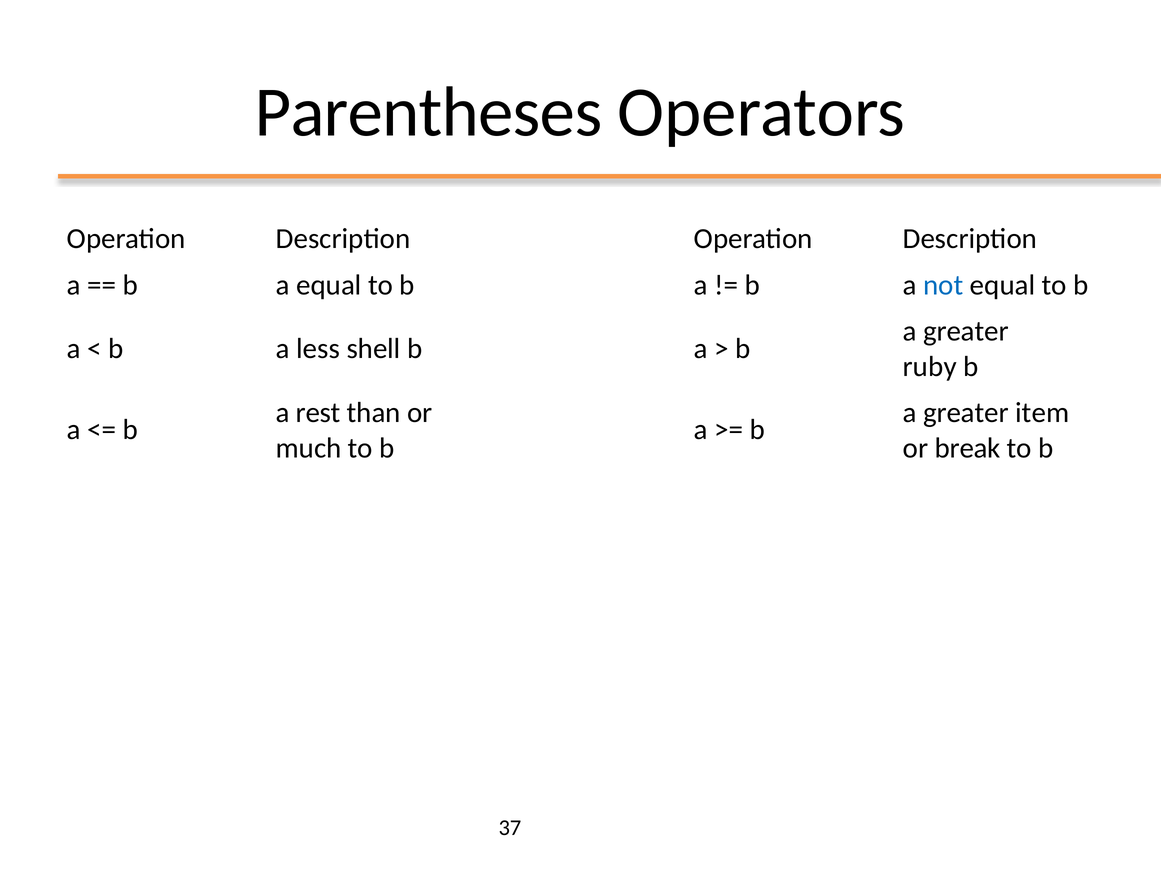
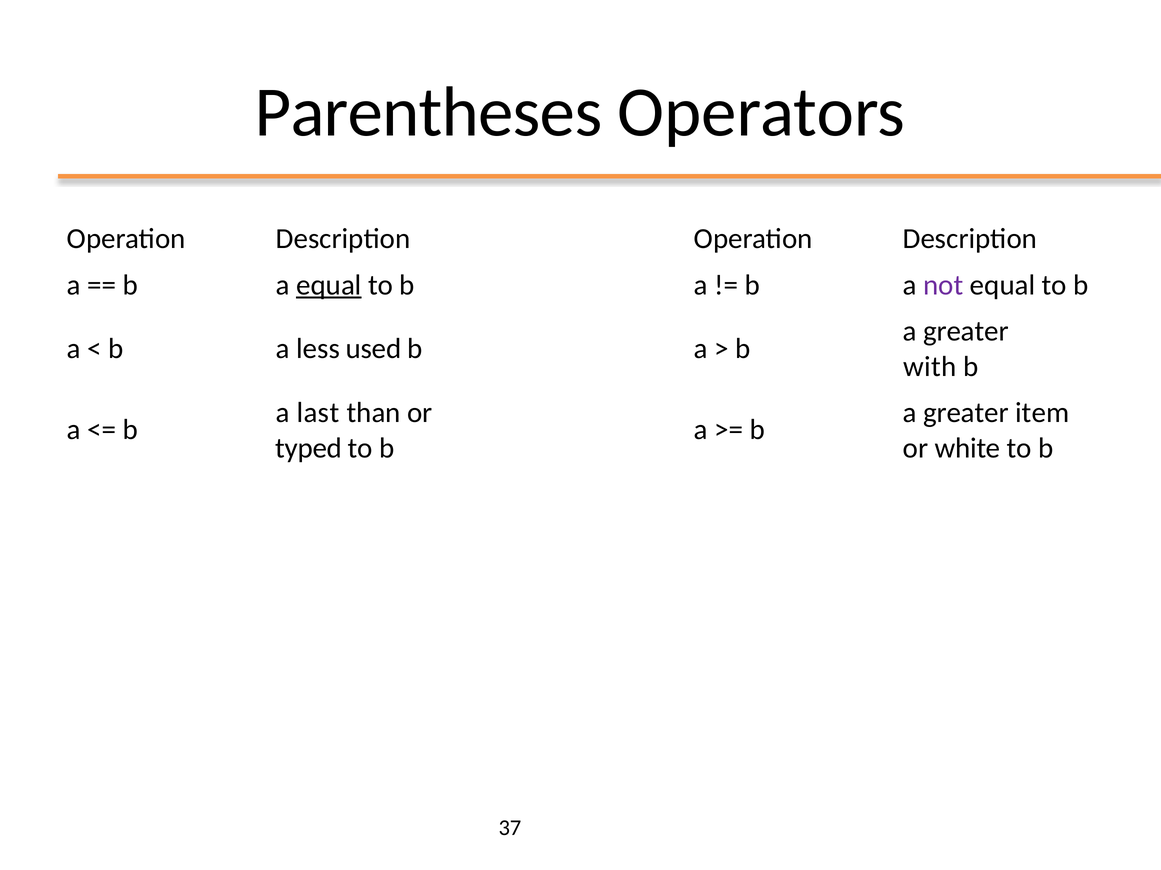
equal underline: none -> present (329, 285)
not colour: blue -> purple (943, 285)
shell: shell -> used (374, 349)
ruby: ruby -> with (930, 367)
rest: rest -> last (318, 413)
much: much -> typed (309, 448)
break: break -> white (968, 448)
